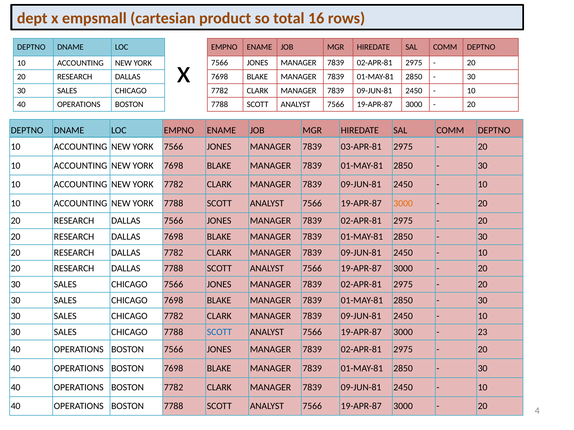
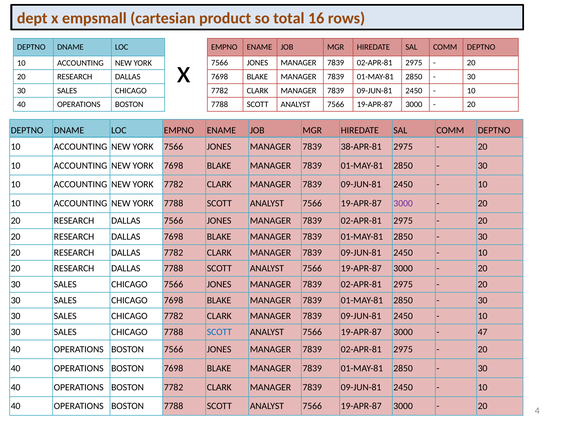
03-APR-81: 03-APR-81 -> 38-APR-81 (361, 147)
3000 colour: orange -> purple (403, 204)
23: 23 -> 47 (483, 332)
